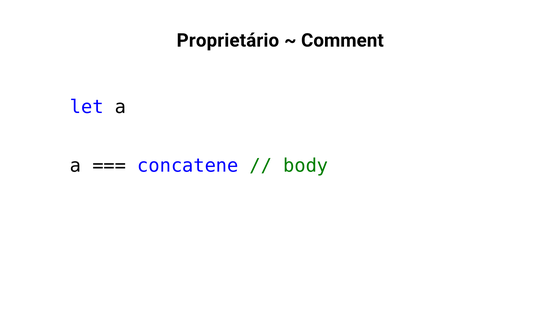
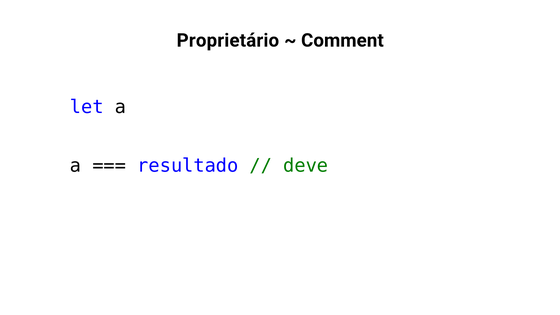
concatene: concatene -> resultado (188, 166)
body: body -> deve (306, 166)
